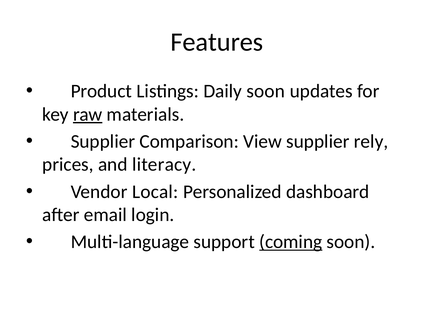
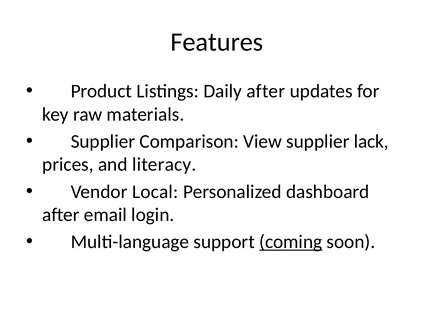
Daily soon: soon -> after (266, 91)
raw underline: present -> none (88, 114)
rely: rely -> lack (371, 141)
